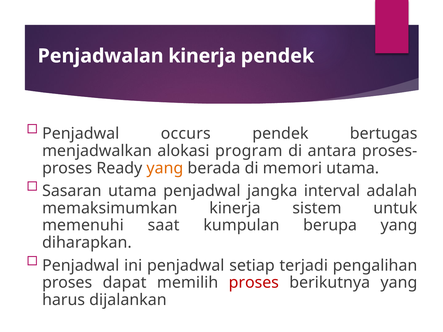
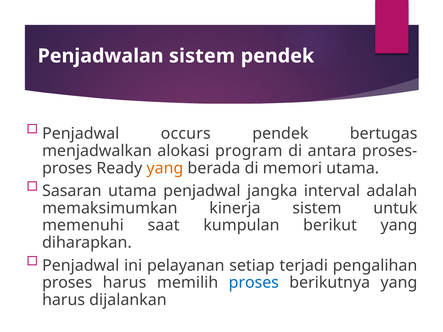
Penjadwalan kinerja: kinerja -> sistem (202, 56)
berupa: berupa -> berikut (330, 226)
ini penjadwal: penjadwal -> pelayanan (186, 266)
proses dapat: dapat -> harus (125, 283)
proses colour: red -> blue (254, 283)
